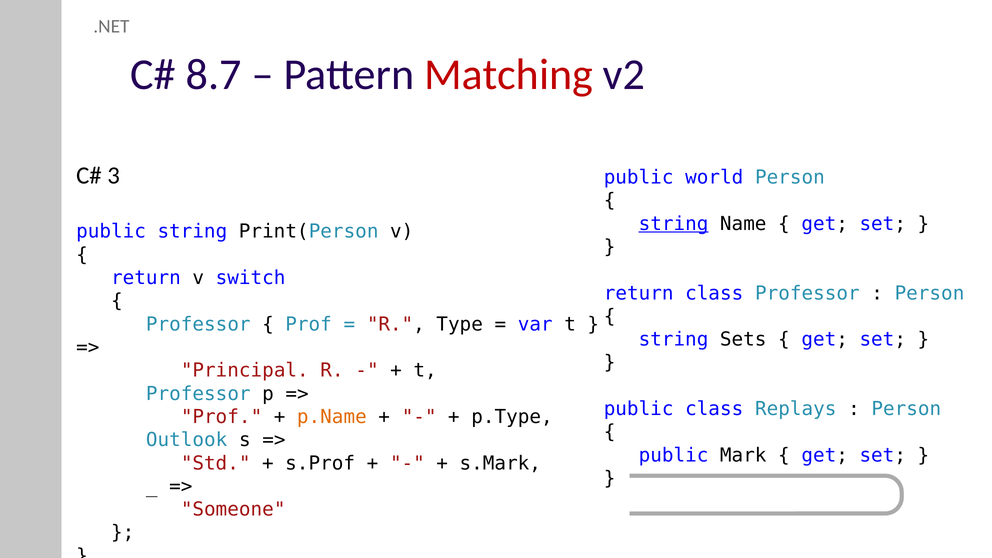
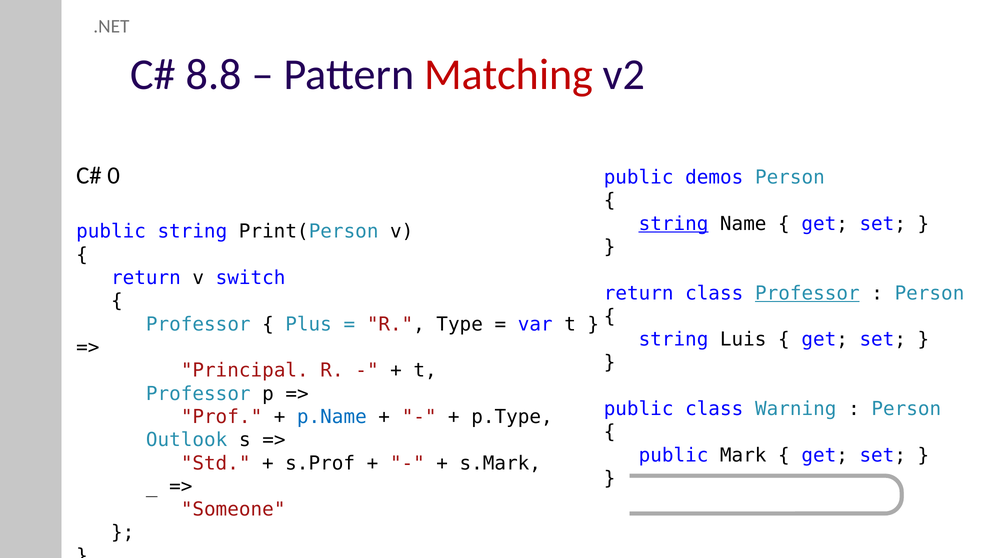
8.7: 8.7 -> 8.8 (214, 75)
3: 3 -> 0 (114, 176)
world: world -> demos (714, 177)
Professor underline: none -> present (807, 293)
Prof: Prof -> Plus (309, 324)
Sets: Sets -> Luis (743, 339)
Replays: Replays -> Warning (796, 409)
p.Name colour: orange -> blue (332, 417)
